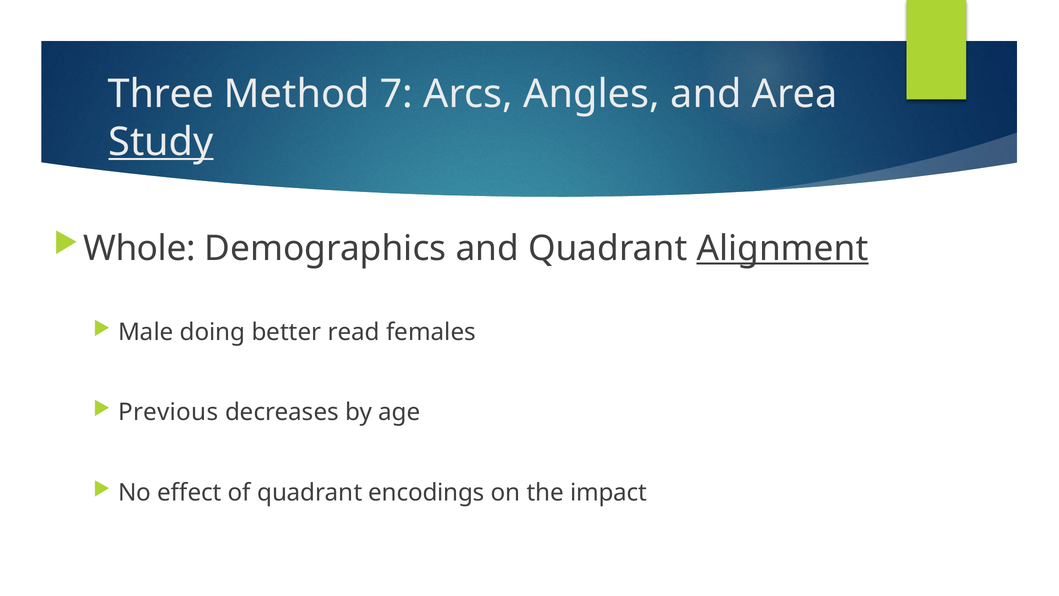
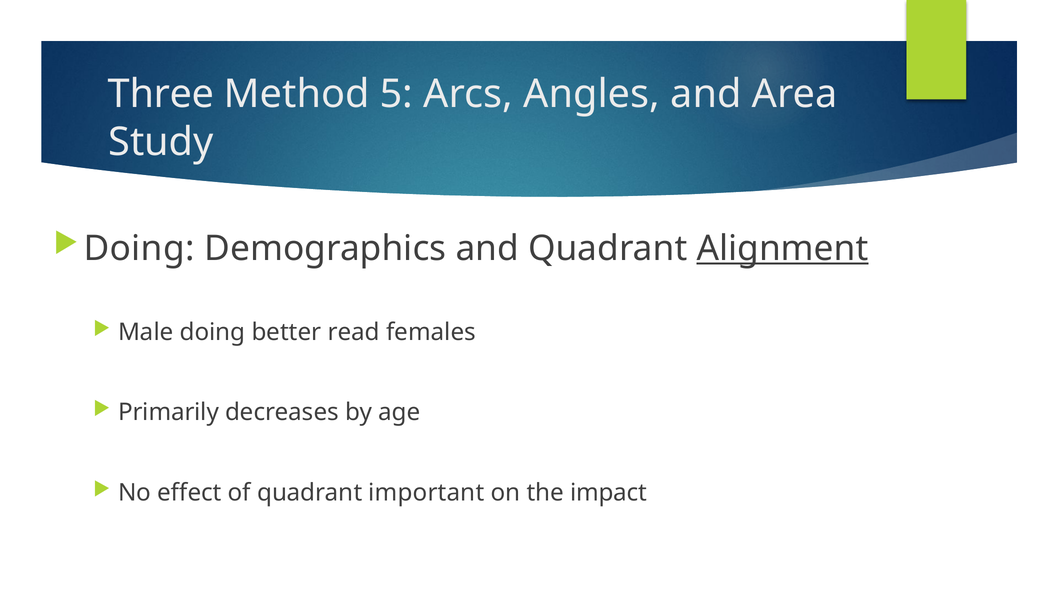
7: 7 -> 5 (396, 94)
Study underline: present -> none (161, 142)
Whole: Whole -> Doing (139, 248)
Previous: Previous -> Primarily (168, 412)
encodings: encodings -> important (426, 492)
